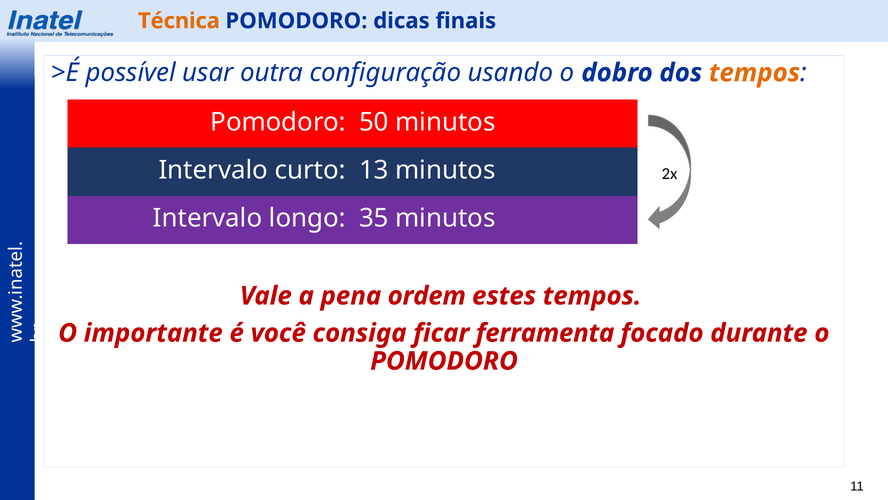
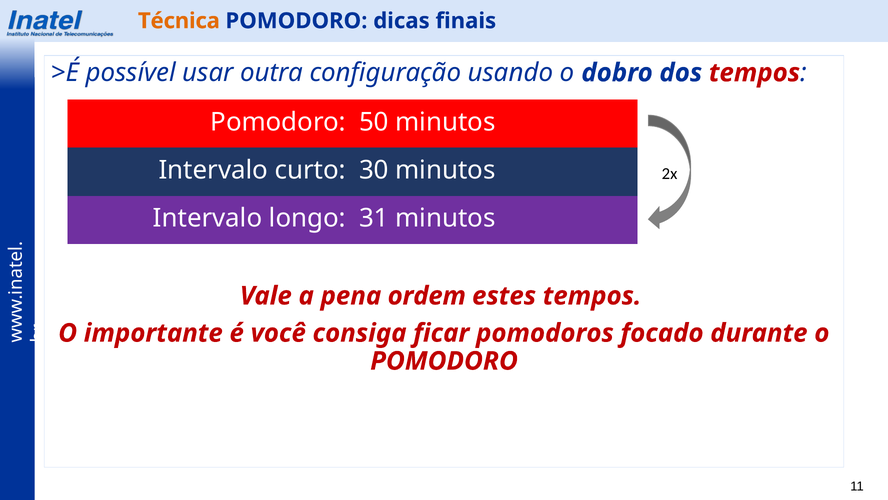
tempos colour: orange -> red (754, 73)
13: 13 -> 30 (374, 170)
35: 35 -> 31 (374, 218)
ferramenta: ferramenta -> pomodoros (545, 333)
